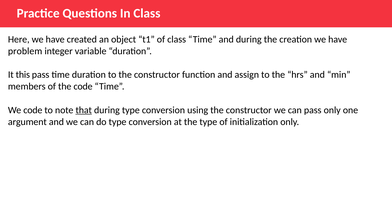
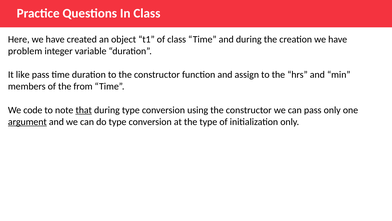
this: this -> like (23, 75)
the code: code -> from (83, 86)
argument underline: none -> present (27, 122)
